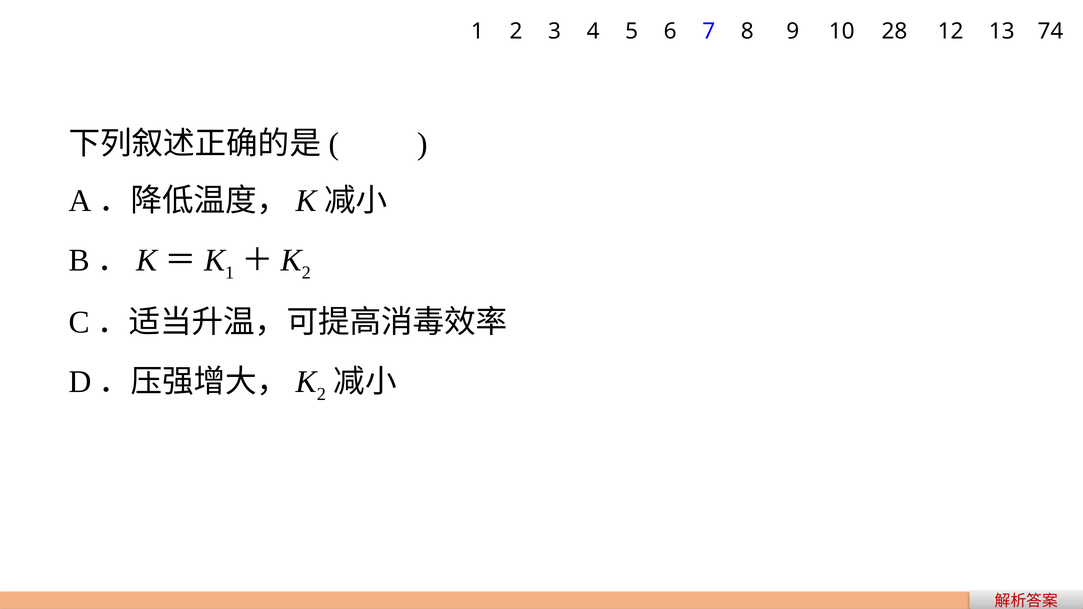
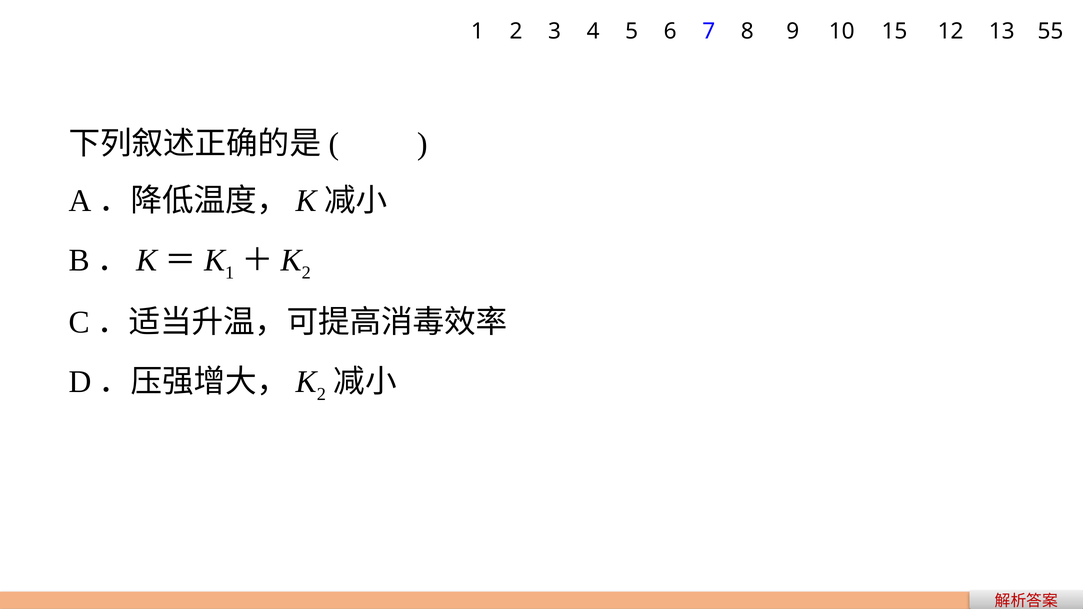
28: 28 -> 15 (894, 31)
74: 74 -> 55 (1050, 31)
